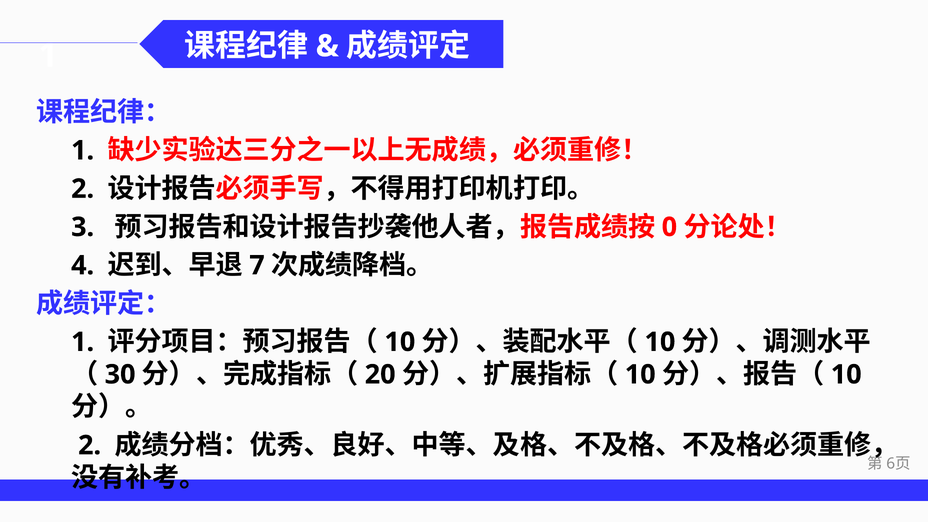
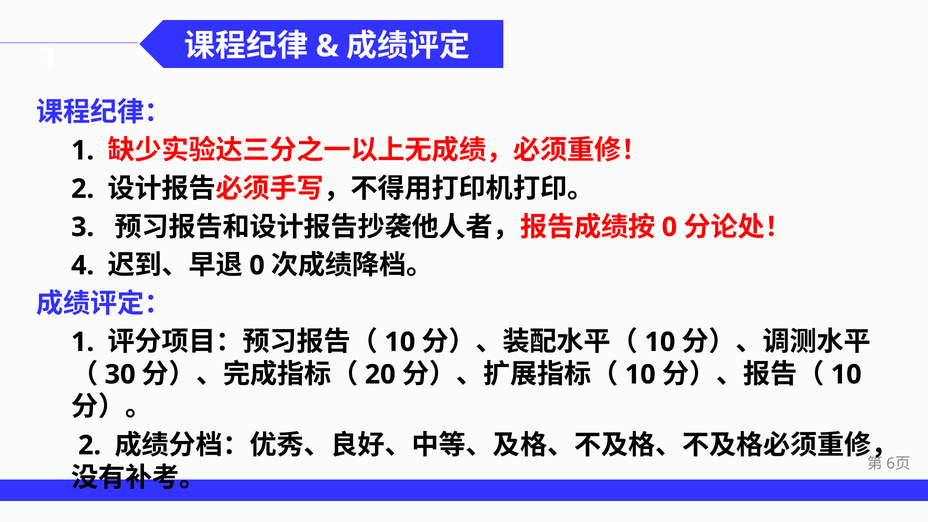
7: 7 -> 0 (257, 265)
